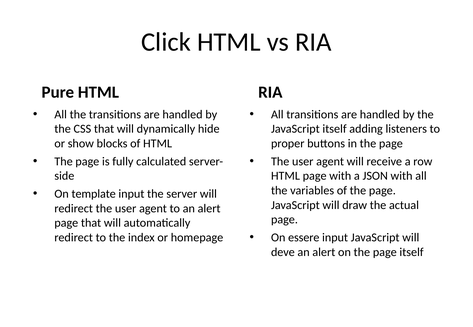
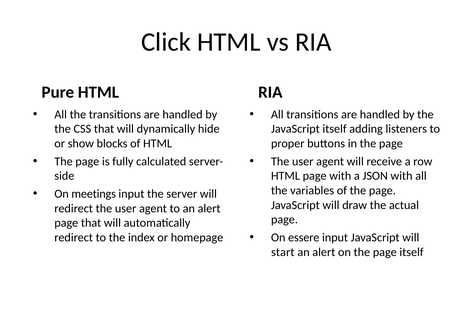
template: template -> meetings (94, 194)
deve: deve -> start (283, 252)
